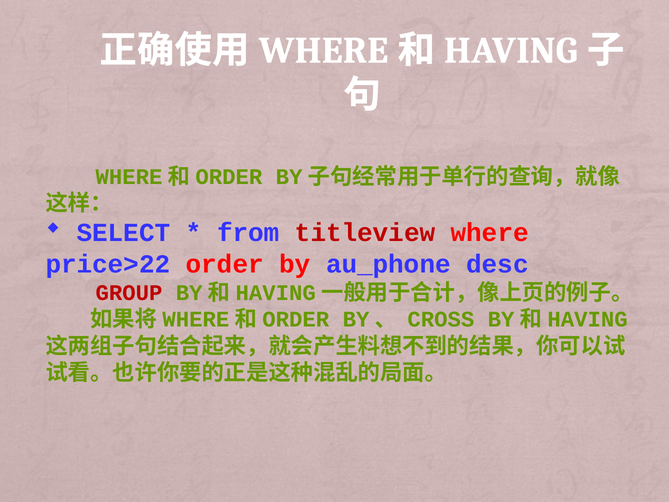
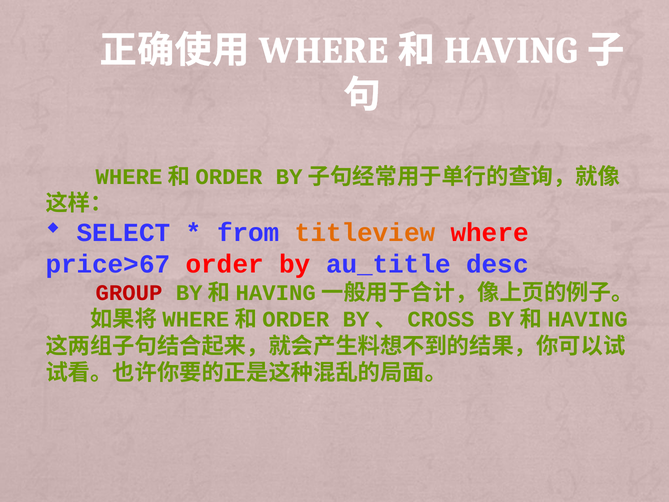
titleview colour: red -> orange (365, 233)
price>22: price>22 -> price>67 (108, 264)
au_phone: au_phone -> au_title (388, 264)
